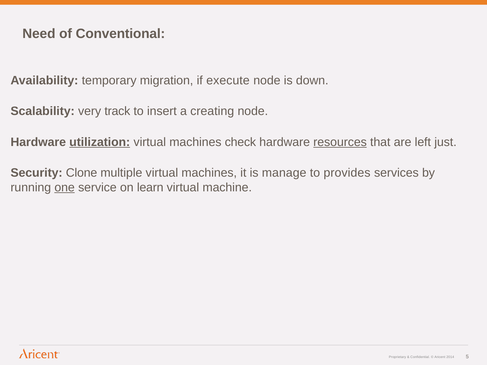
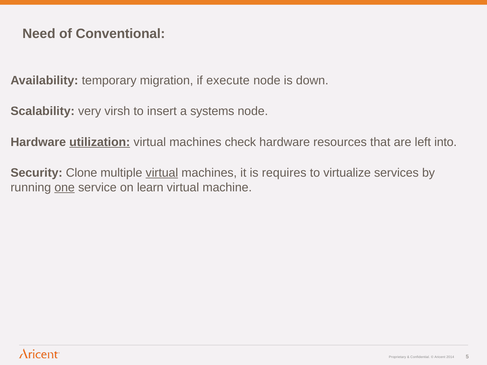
track: track -> virsh (117, 111)
creating: creating -> systems (212, 111)
resources underline: present -> none (340, 142)
just: just -> into (446, 142)
virtual underline: none -> present (162, 173)
manage: manage -> requires (284, 173)
provides: provides -> virtualize (347, 173)
